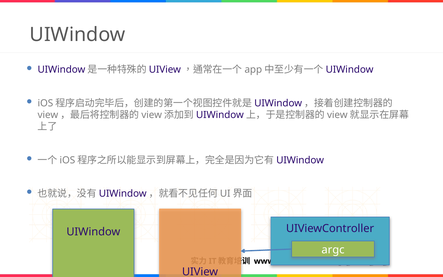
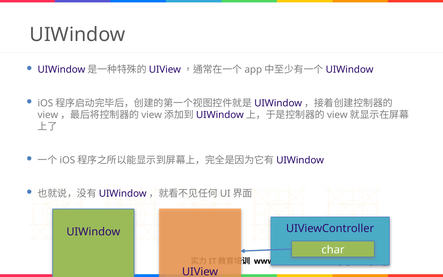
argc: argc -> char (333, 250)
